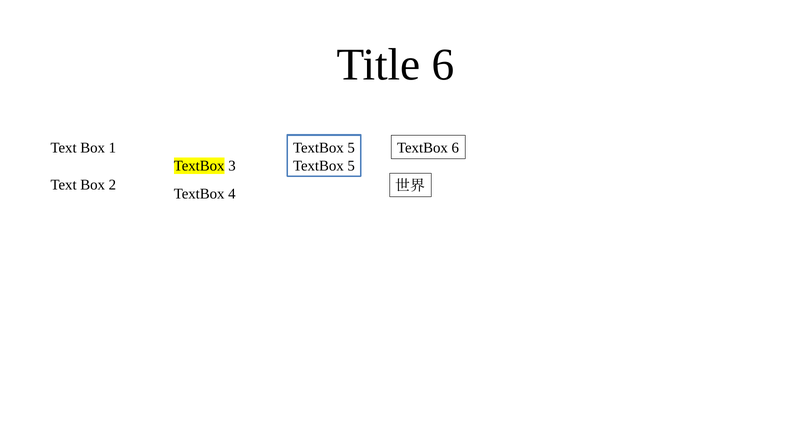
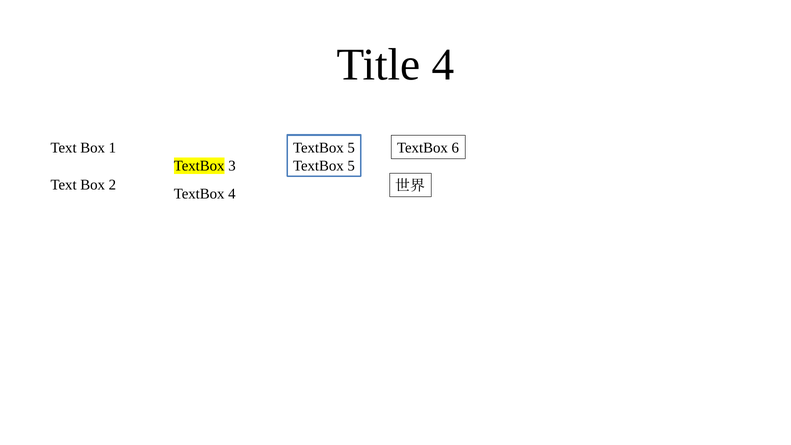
Title 6: 6 -> 4 (443, 65)
